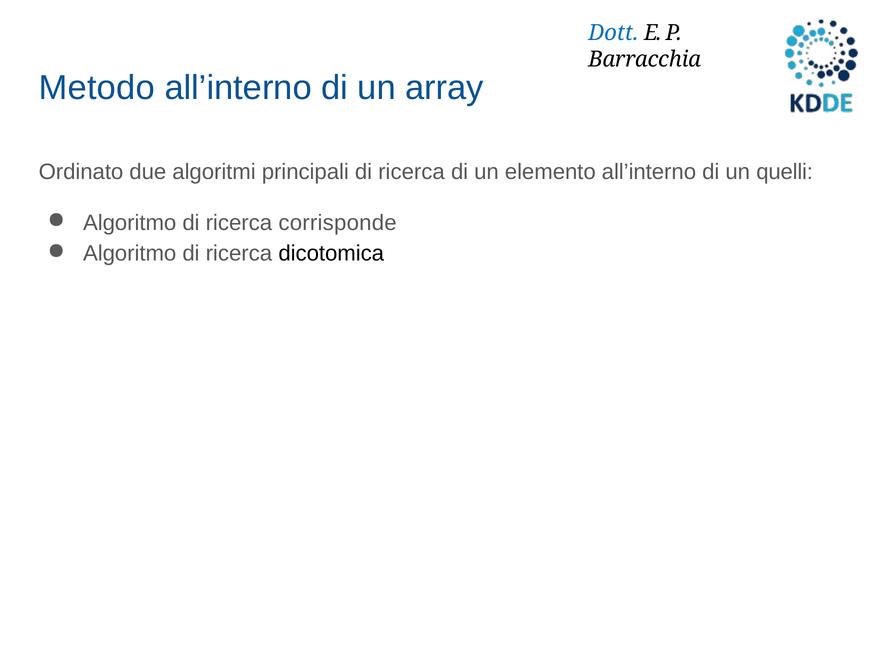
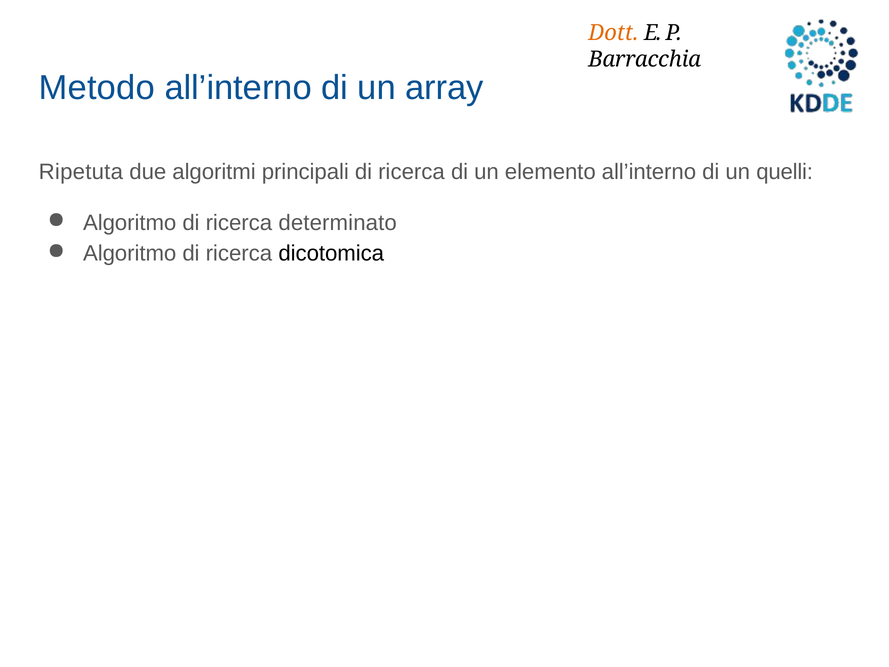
Dott colour: blue -> orange (613, 33)
Ordinato: Ordinato -> Ripetuta (81, 172)
corrisponde: corrisponde -> determinato (338, 223)
